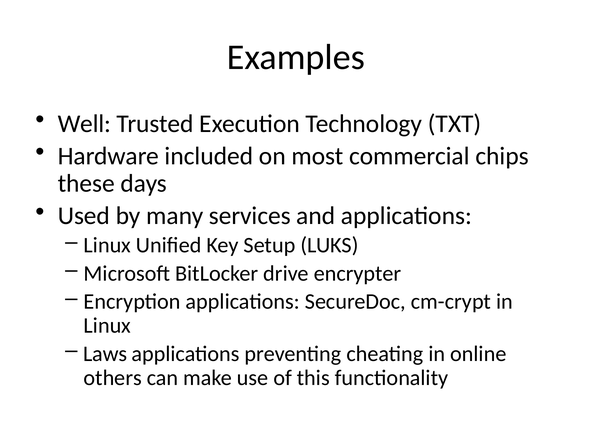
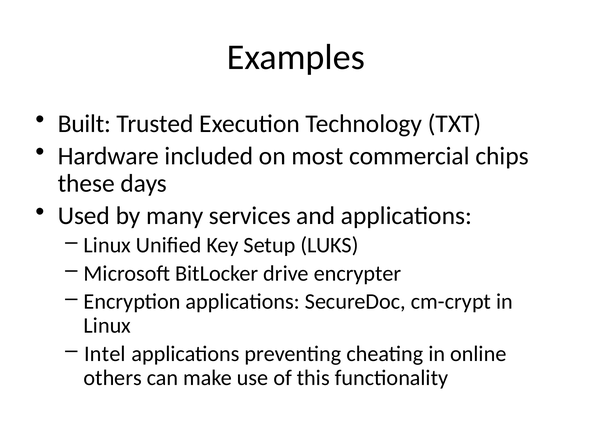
Well: Well -> Built (84, 124)
Laws: Laws -> Intel (105, 354)
